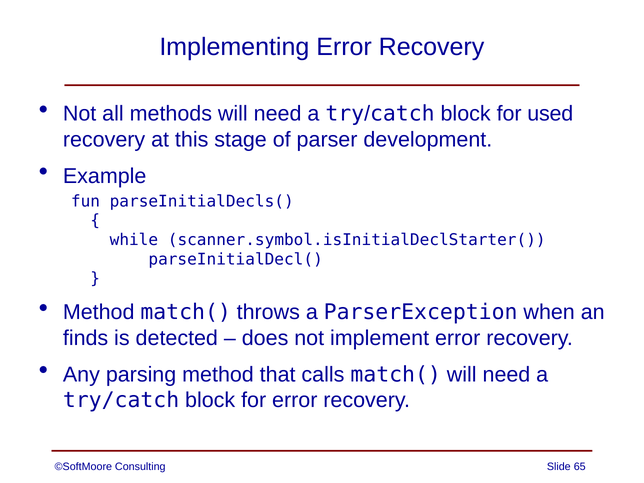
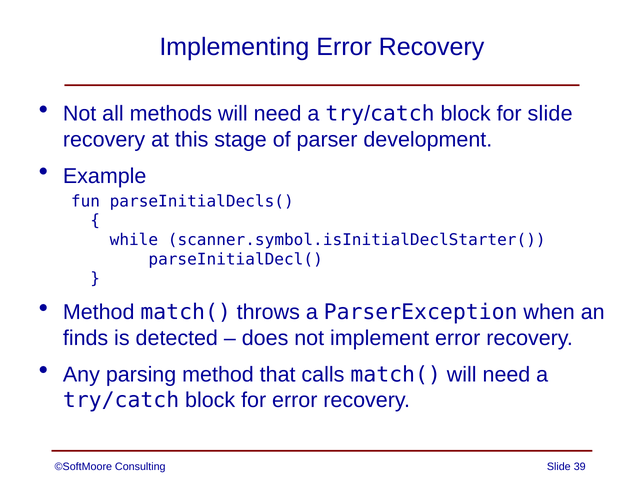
for used: used -> slide (550, 114)
65: 65 -> 39 (580, 467)
